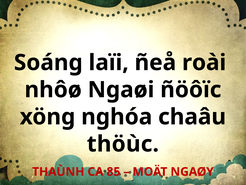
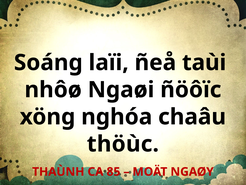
roài: roài -> taùi (204, 62)
